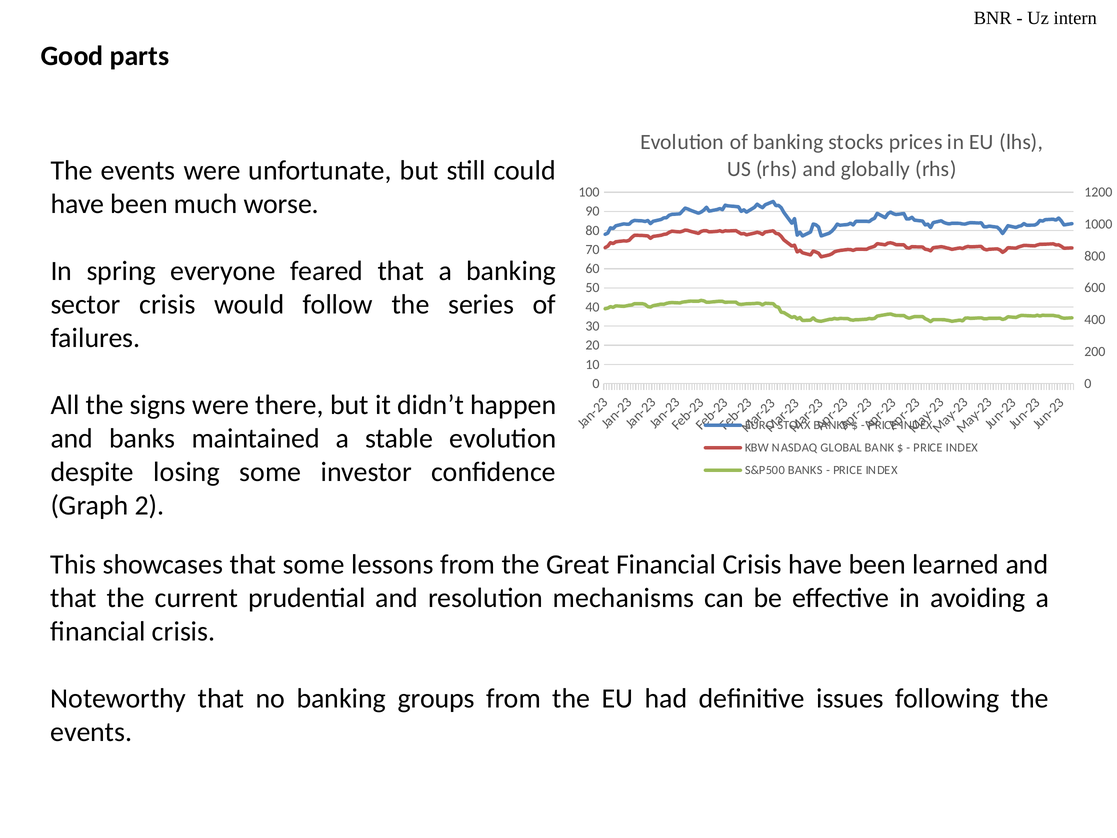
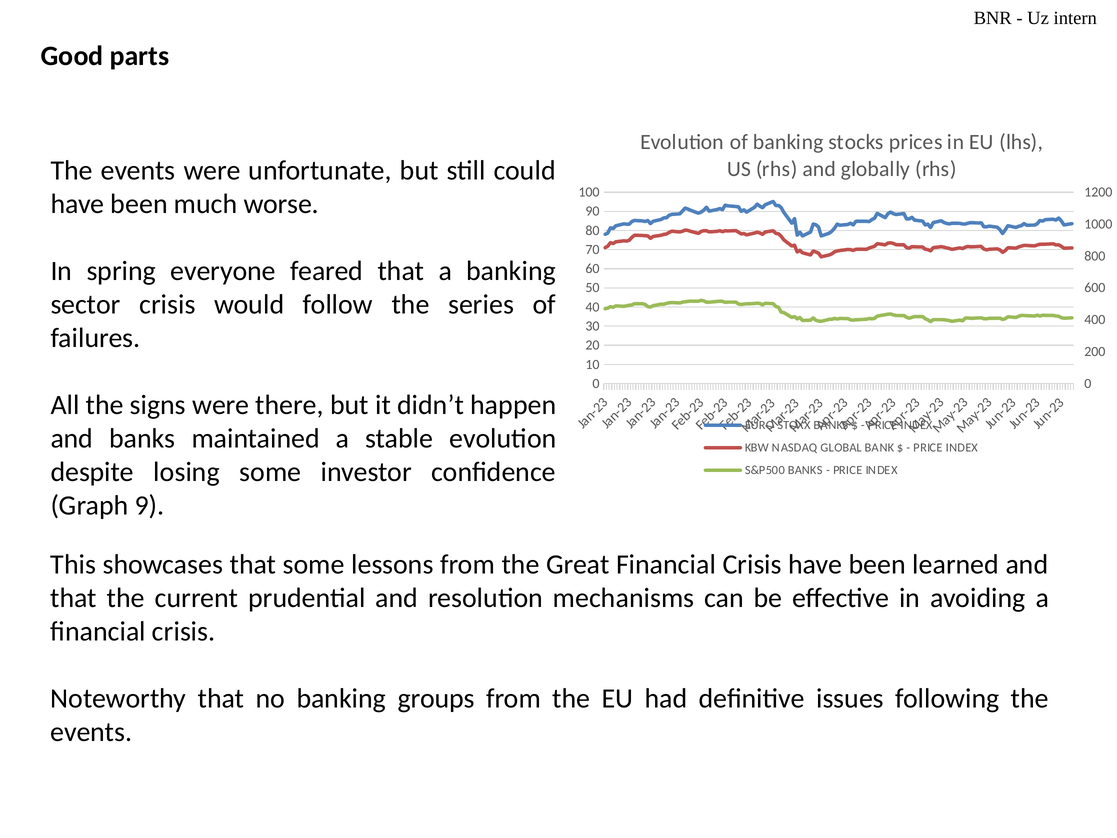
Graph 2: 2 -> 9 (149, 505)
